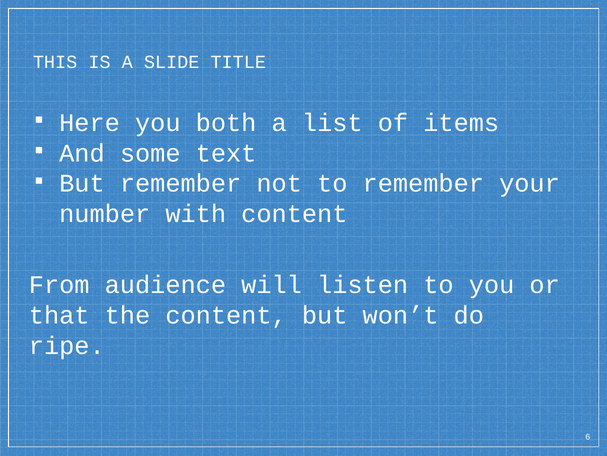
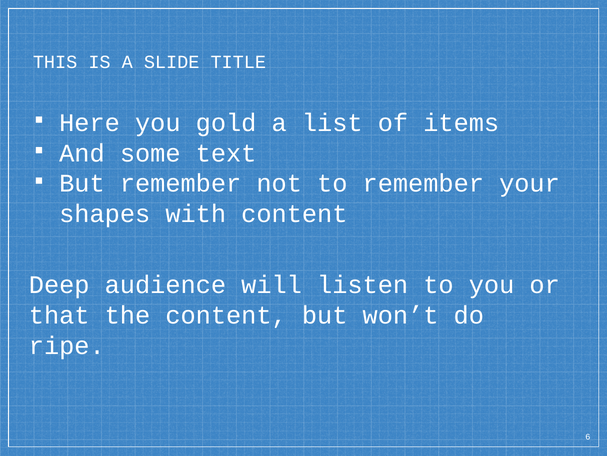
both: both -> gold (226, 123)
number: number -> shapes (105, 214)
From: From -> Deep (59, 284)
